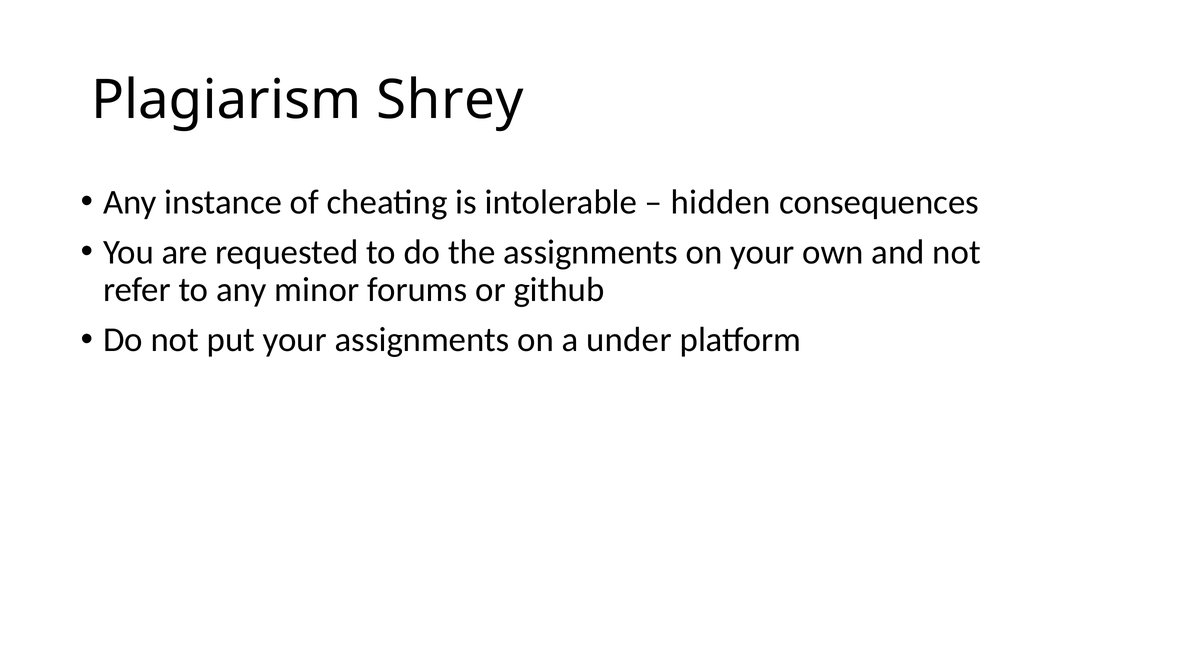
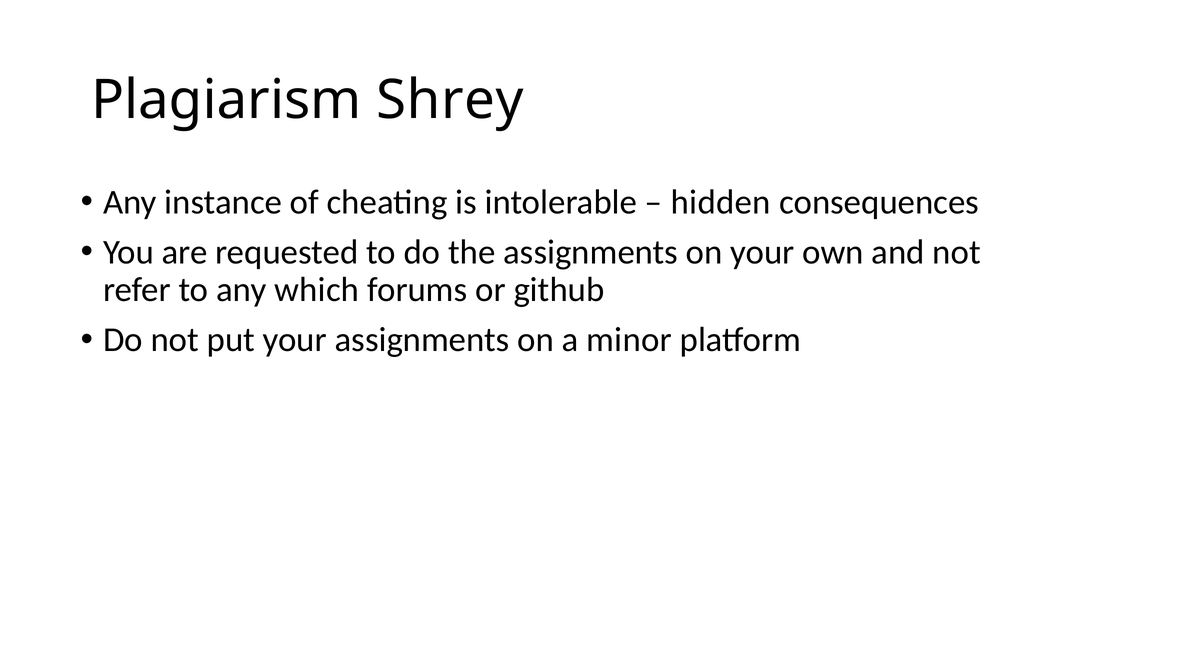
minor: minor -> which (317, 290)
under: under -> minor (629, 340)
